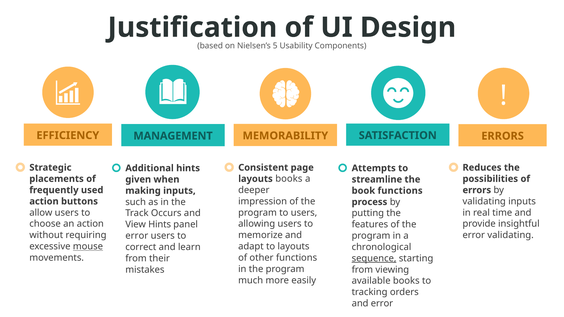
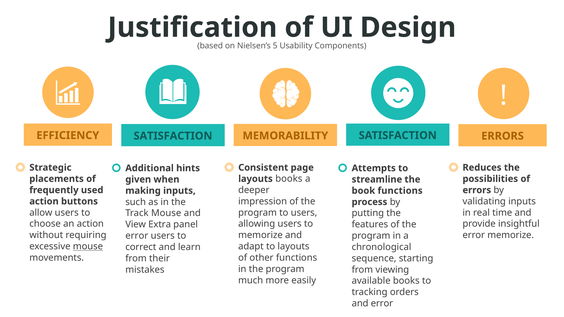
EFFICIENCY MANAGEMENT: MANAGEMENT -> SATISFACTION (173, 136)
Track Occurs: Occurs -> Mouse (166, 213)
View Hints: Hints -> Extra (160, 225)
error validating: validating -> memorize (511, 235)
sequence underline: present -> none (374, 259)
